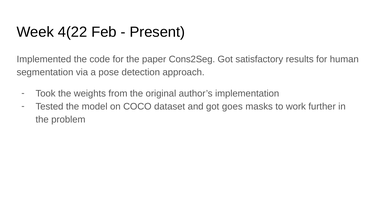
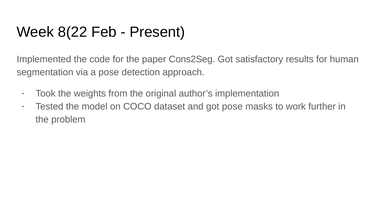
4(22: 4(22 -> 8(22 (73, 32)
got goes: goes -> pose (232, 107)
